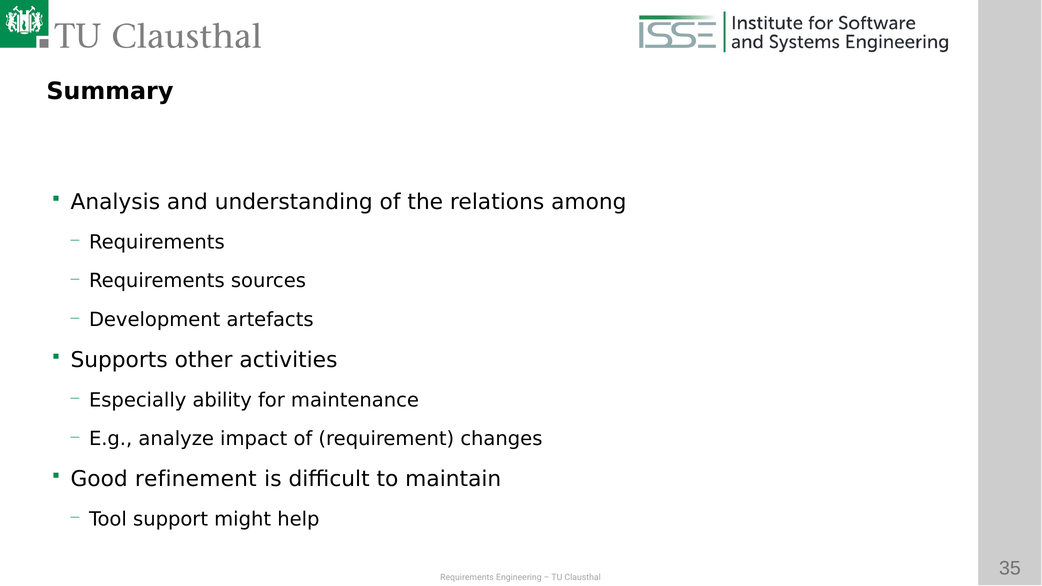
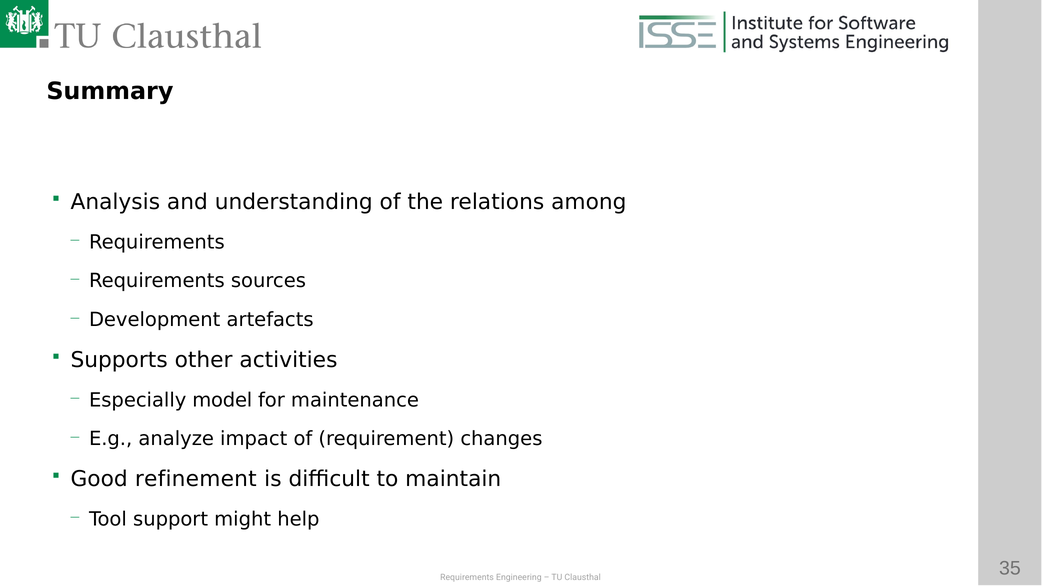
ability: ability -> model (222, 400)
